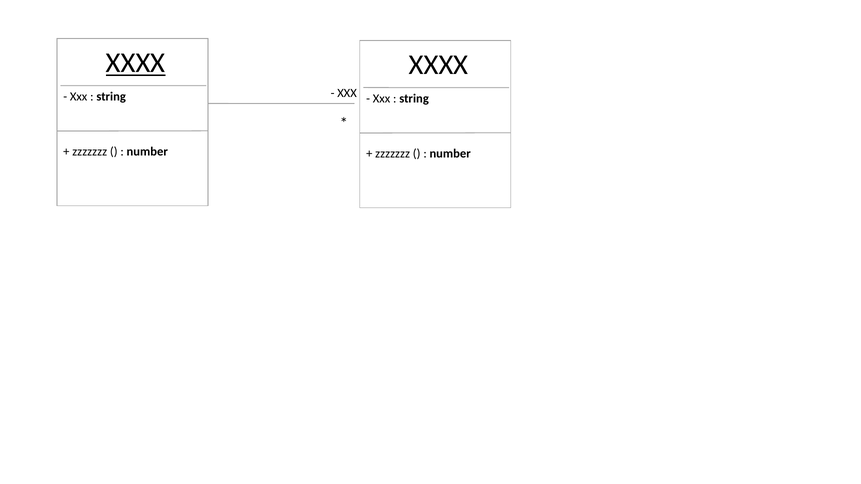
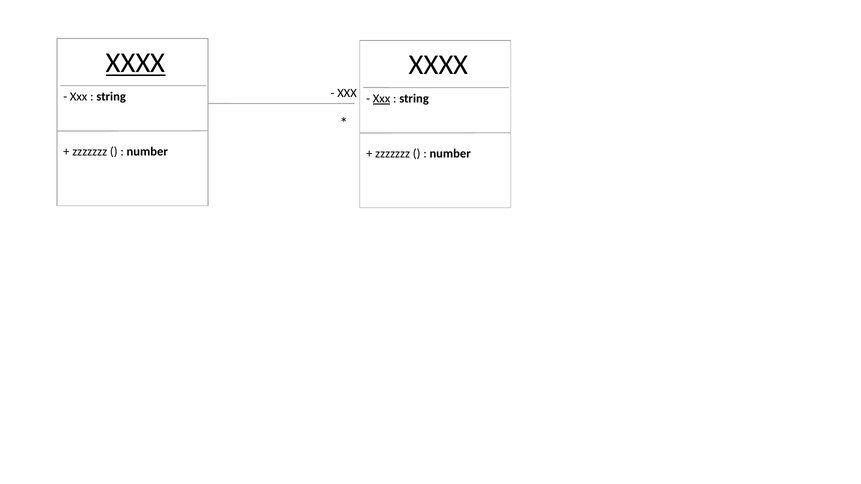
Xxx underline: none -> present (382, 99)
